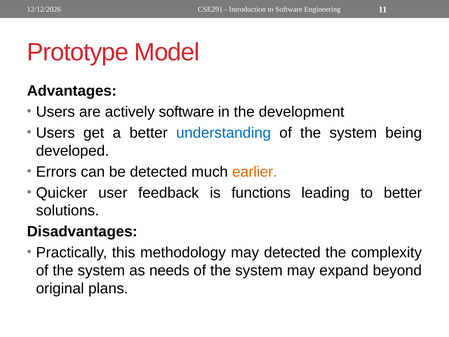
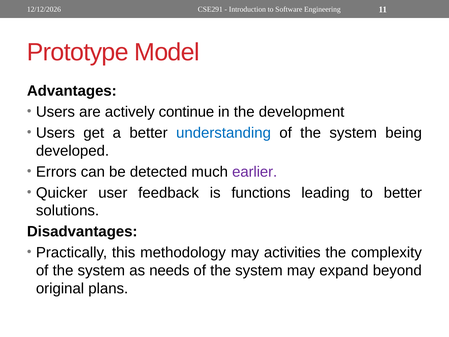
actively software: software -> continue (186, 112)
earlier colour: orange -> purple (255, 172)
may detected: detected -> activities (292, 252)
